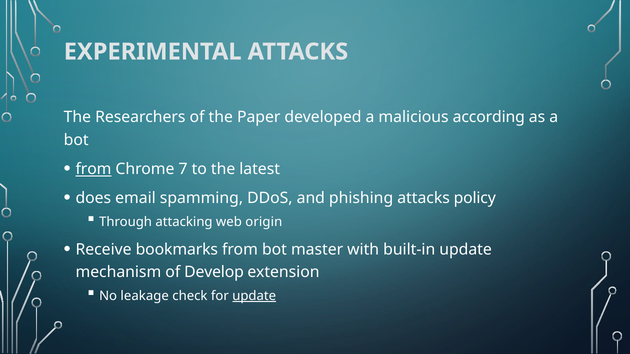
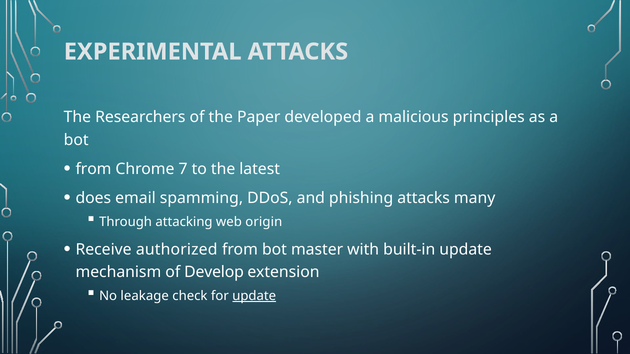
according: according -> principles (489, 117)
from underline: present -> none (93, 169)
policy: policy -> many (475, 198)
bookmarks: bookmarks -> authorized (177, 250)
